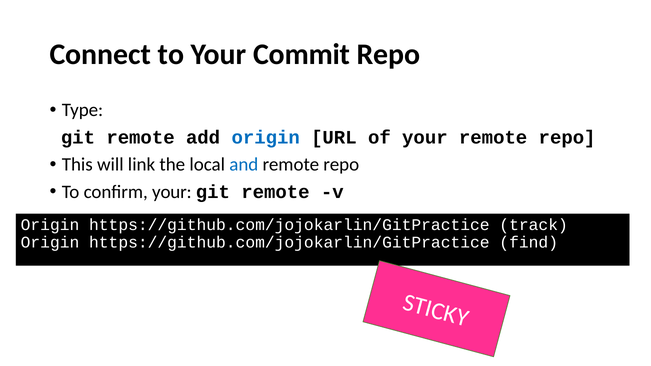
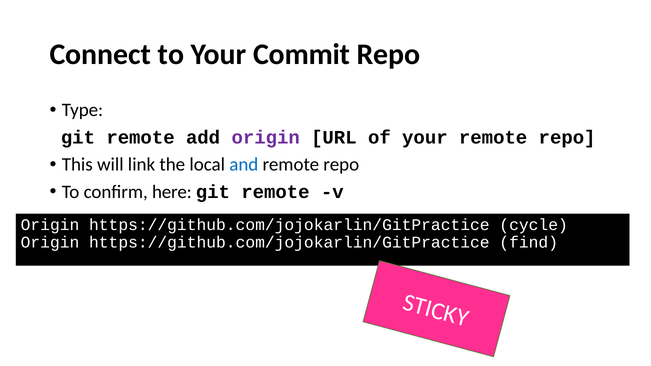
origin colour: blue -> purple (266, 137)
confirm your: your -> here (172, 192)
track: track -> cycle (534, 225)
